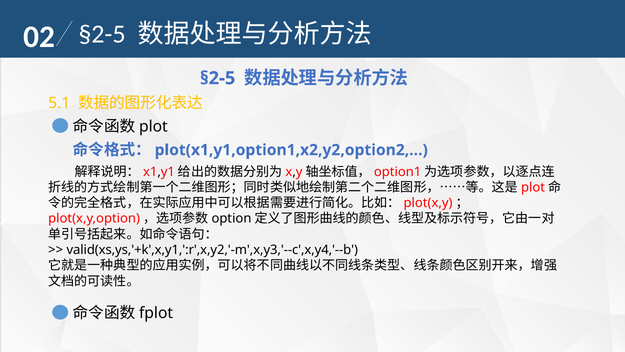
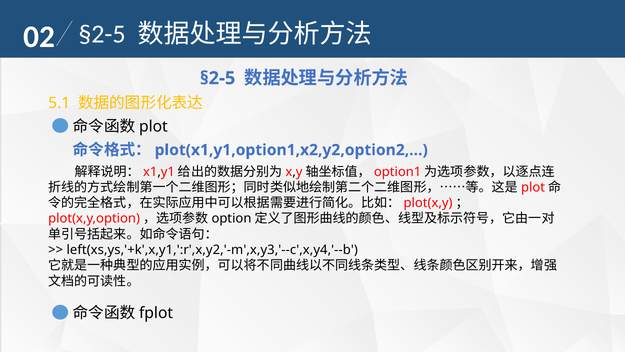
valid(xs,ys,'+k',x,y1,':r',x,y2,'-m',x,y3,'--c',x,y4,'--b: valid(xs,ys,'+k',x,y1,':r',x,y2,'-m',x,y3,'--c',x,y4,'--b -> left(xs,ys,'+k',x,y1,':r',x,y2,'-m',x,y3,'--c',x,y4,'--b (212, 250)
